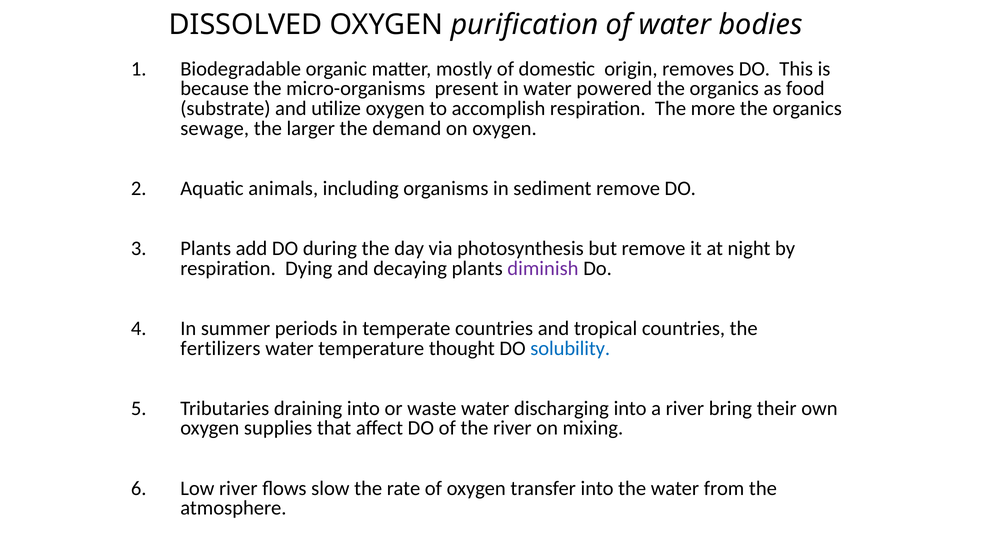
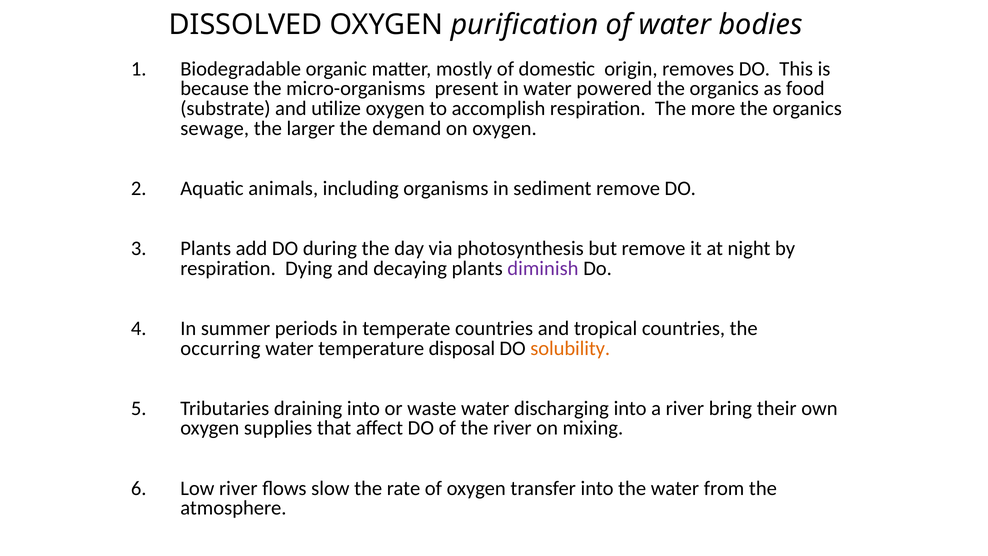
fertilizers: fertilizers -> occurring (220, 348)
thought: thought -> disposal (462, 348)
solubility colour: blue -> orange (570, 348)
